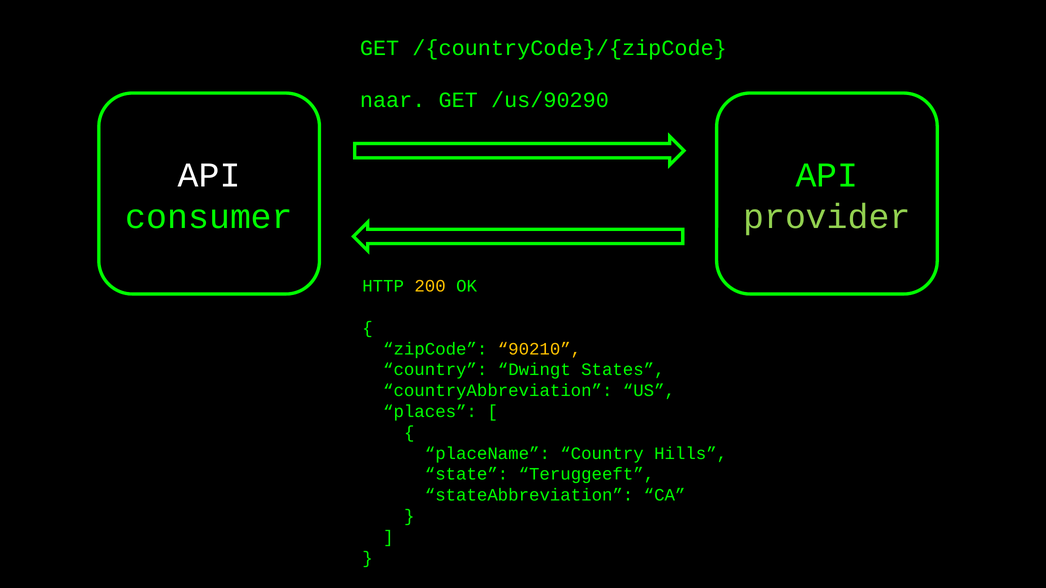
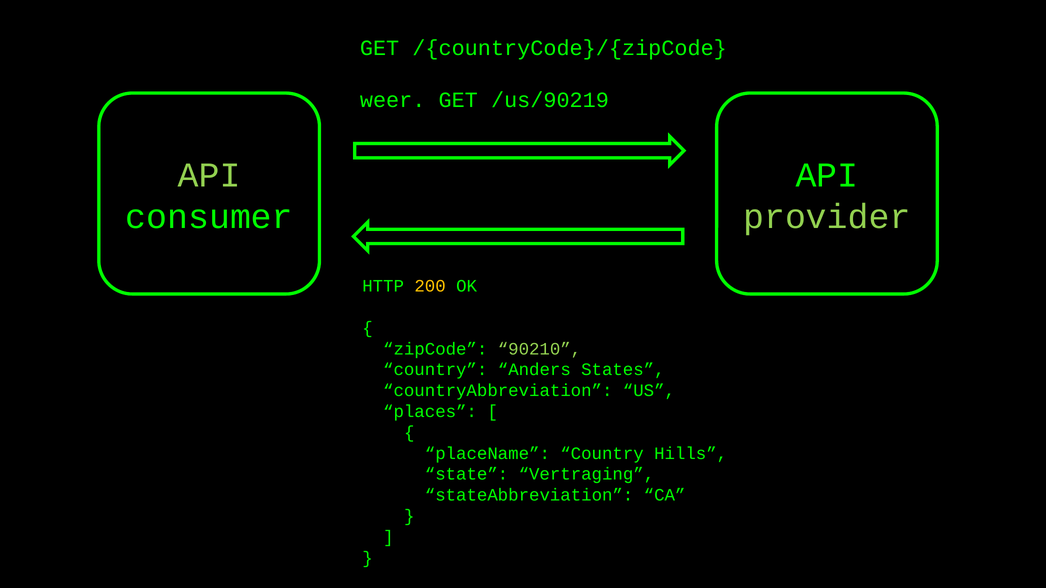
naar: naar -> weer (393, 100)
/us/90290: /us/90290 -> /us/90219 (550, 100)
API colour: white -> light green (209, 175)
90210 colour: yellow -> light green (540, 349)
Dwingt: Dwingt -> Anders (534, 370)
Teruggeeft: Teruggeeft -> Vertraging (586, 474)
